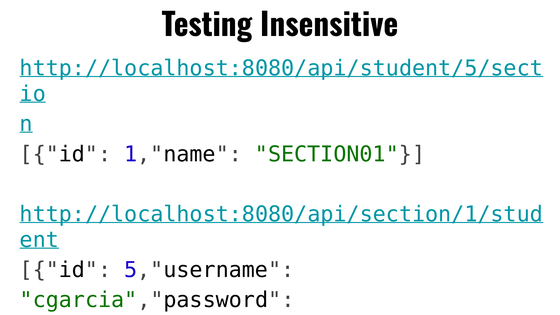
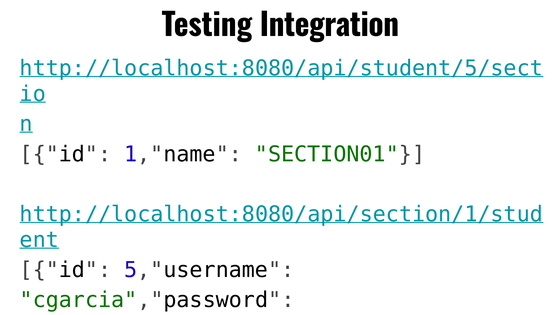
Insensitive: Insensitive -> Integration (329, 26)
